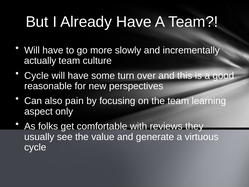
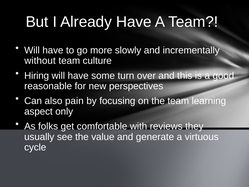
actually: actually -> without (40, 61)
Cycle: Cycle -> Hiring (37, 76)
